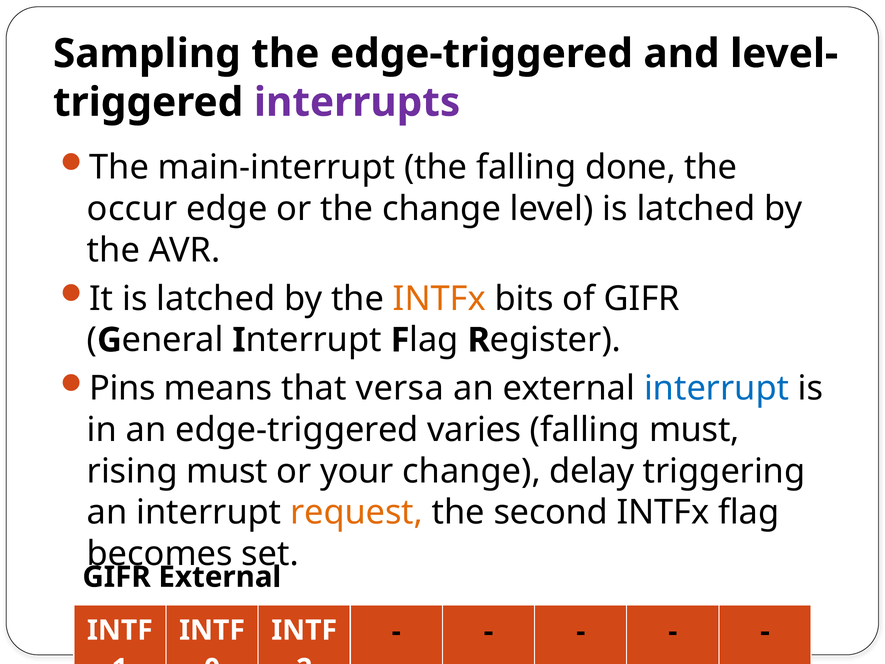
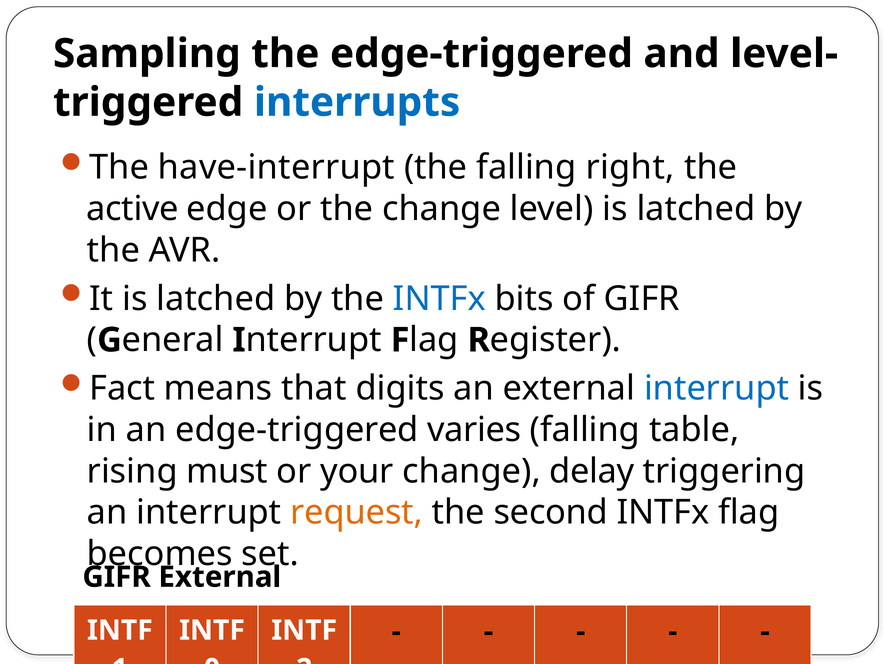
interrupts colour: purple -> blue (357, 102)
main-interrupt: main-interrupt -> have-interrupt (276, 168)
done: done -> right (630, 168)
occur: occur -> active (132, 209)
INTFx colour: orange -> blue (439, 299)
Pins: Pins -> Fact (122, 388)
versa: versa -> digits (400, 388)
falling must: must -> table (694, 430)
